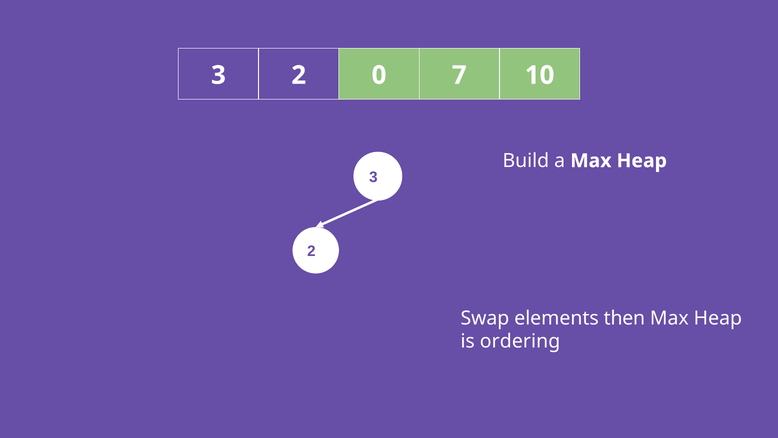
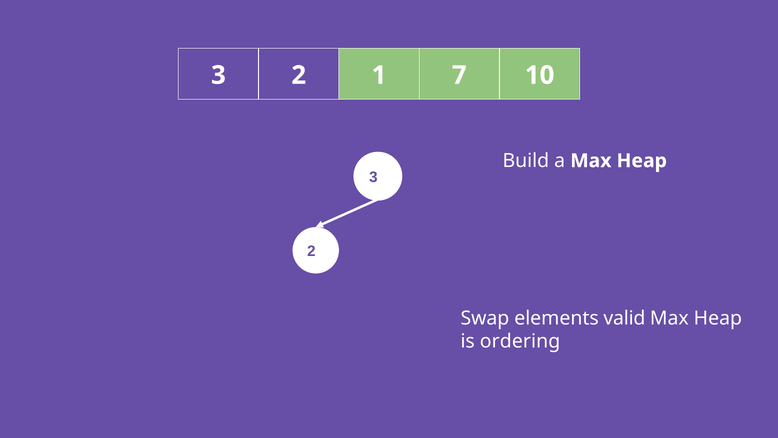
0: 0 -> 1 (379, 75)
then: then -> valid (624, 318)
